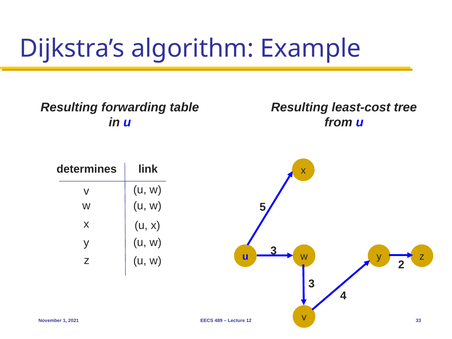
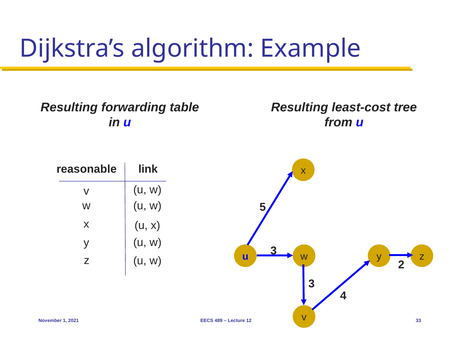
determines: determines -> reasonable (87, 169)
